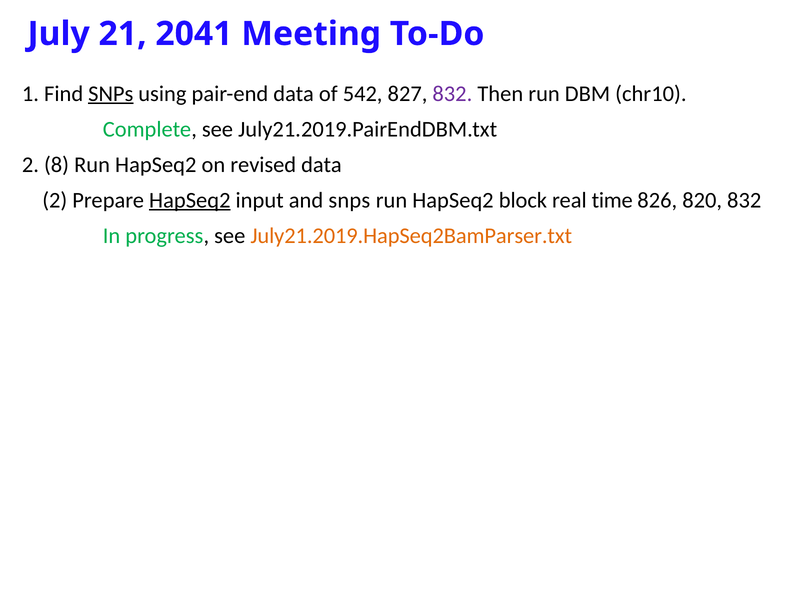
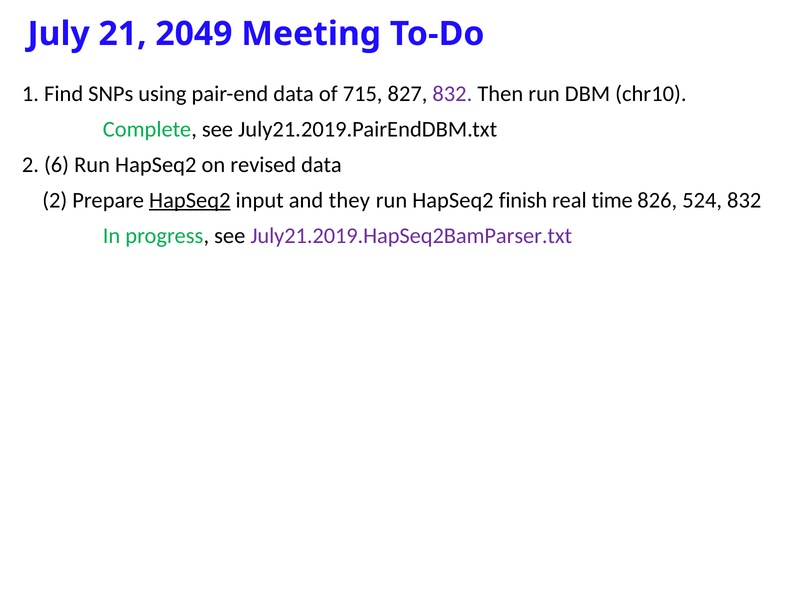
2041: 2041 -> 2049 (194, 34)
SNPs underline: present -> none (111, 94)
542: 542 -> 715 (363, 94)
8: 8 -> 6 (57, 165)
and snps: snps -> they (349, 200)
block: block -> finish (523, 200)
820: 820 -> 524 (702, 200)
July21.2019.HapSeq2BamParser.txt colour: orange -> purple (411, 236)
